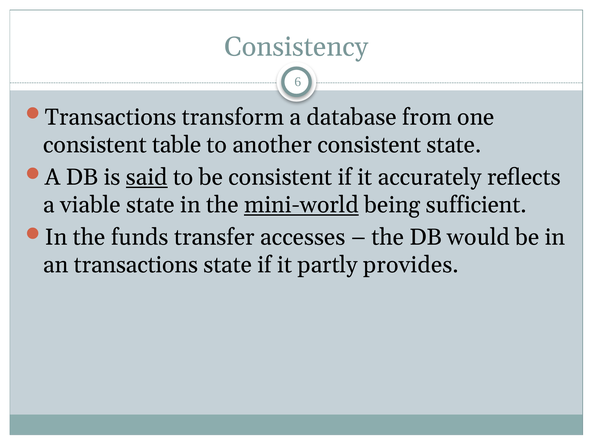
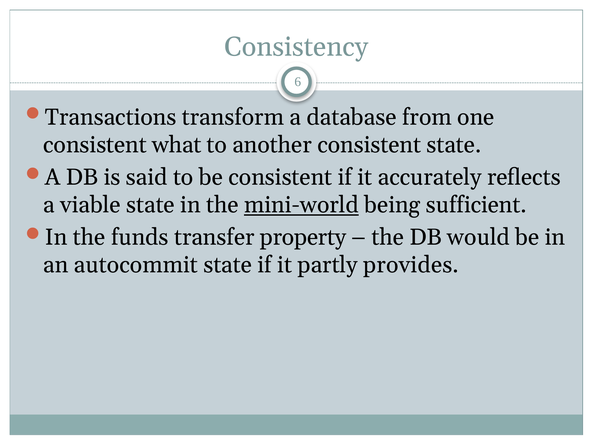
table: table -> what (177, 145)
said underline: present -> none (147, 177)
accesses: accesses -> property (303, 237)
an transactions: transactions -> autocommit (136, 265)
